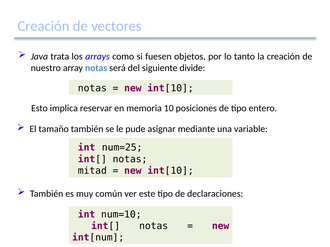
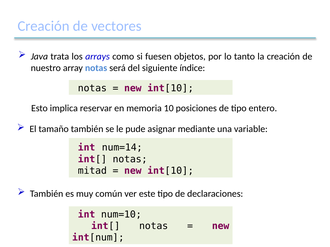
divide: divide -> índice (192, 68)
num=25: num=25 -> num=14 (122, 148)
